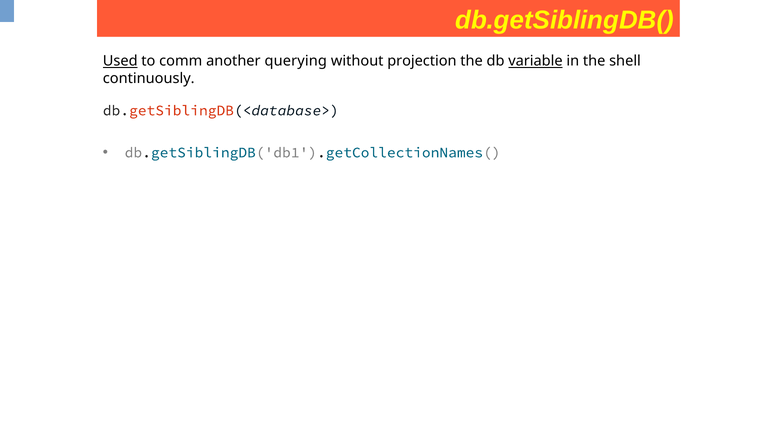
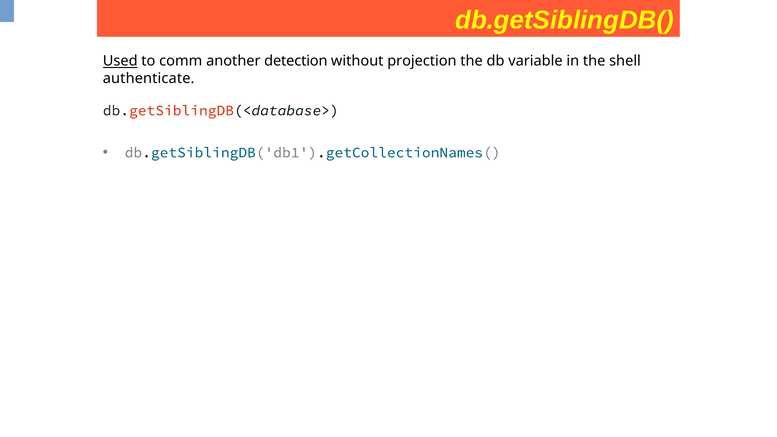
querying: querying -> detection (296, 61)
variable underline: present -> none (535, 61)
continuously: continuously -> authenticate (149, 79)
